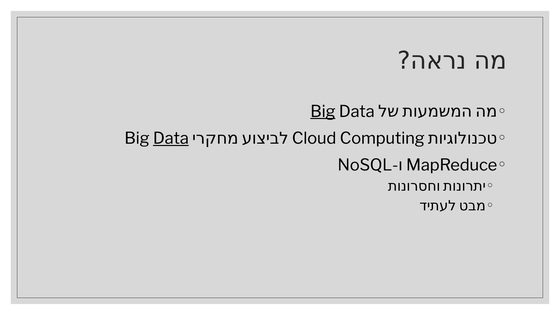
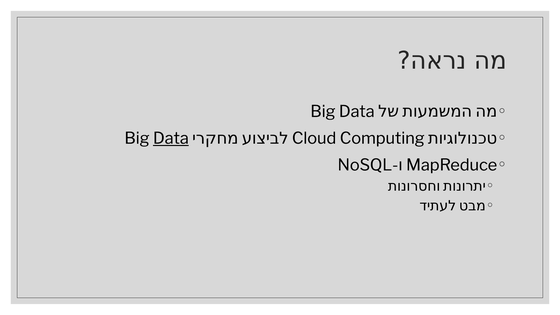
Big underline: present -> none (323, 112)
